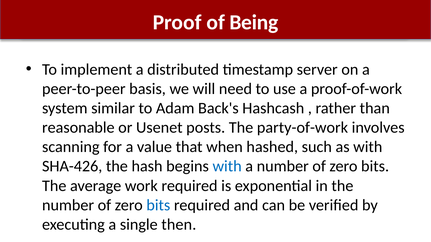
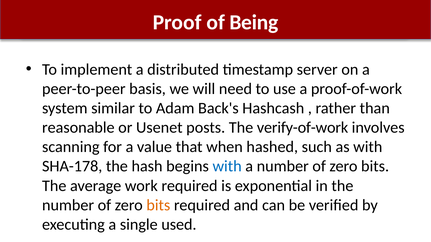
party-of-work: party-of-work -> verify-of-work (303, 128)
SHA-426: SHA-426 -> SHA-178 (72, 167)
bits colour: blue -> orange (158, 205)
then: then -> used (179, 225)
